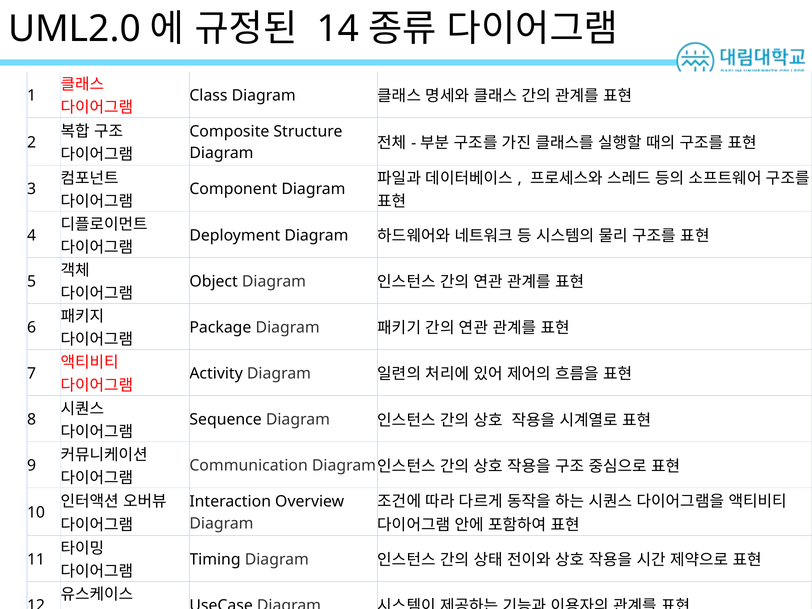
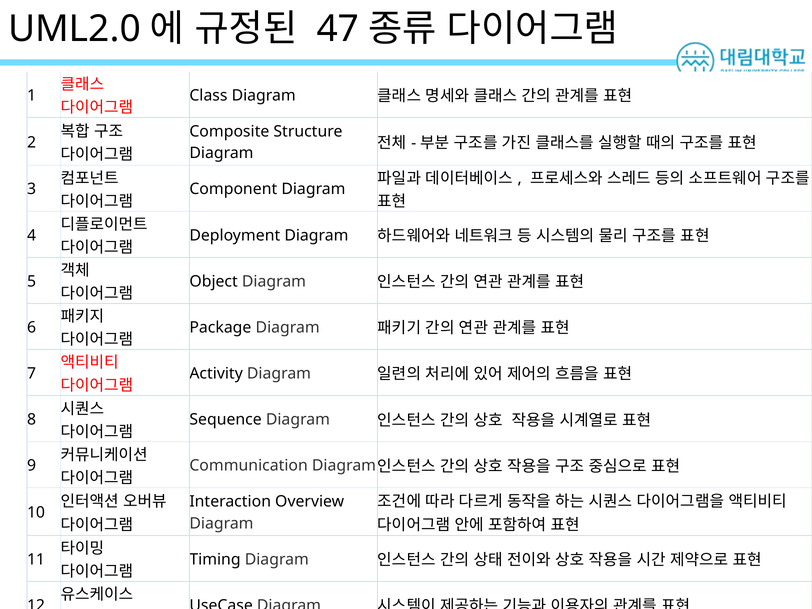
14: 14 -> 47 (338, 29)
